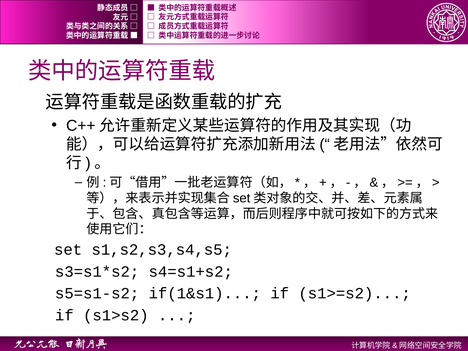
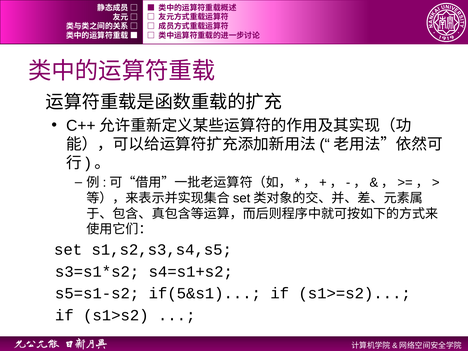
if(1&s1: if(1&s1 -> if(5&s1 (205, 293)
